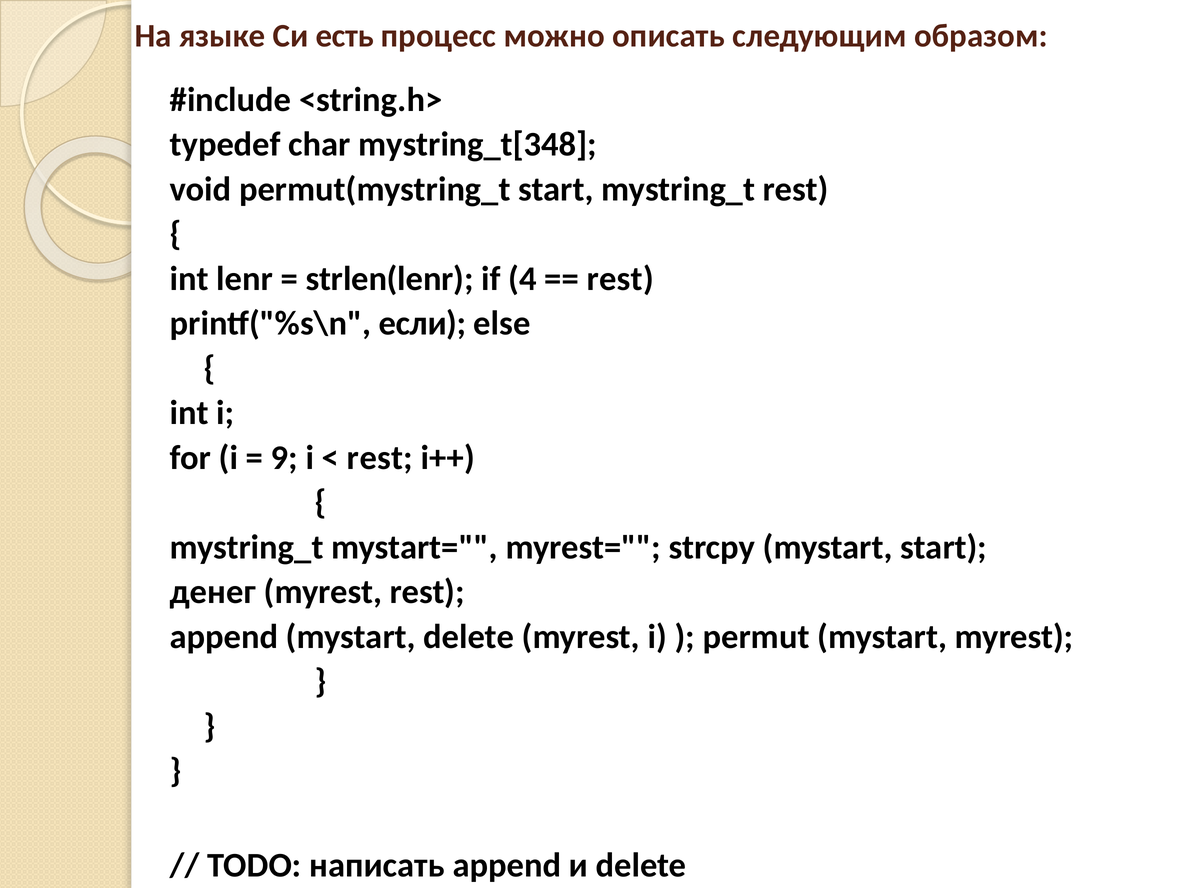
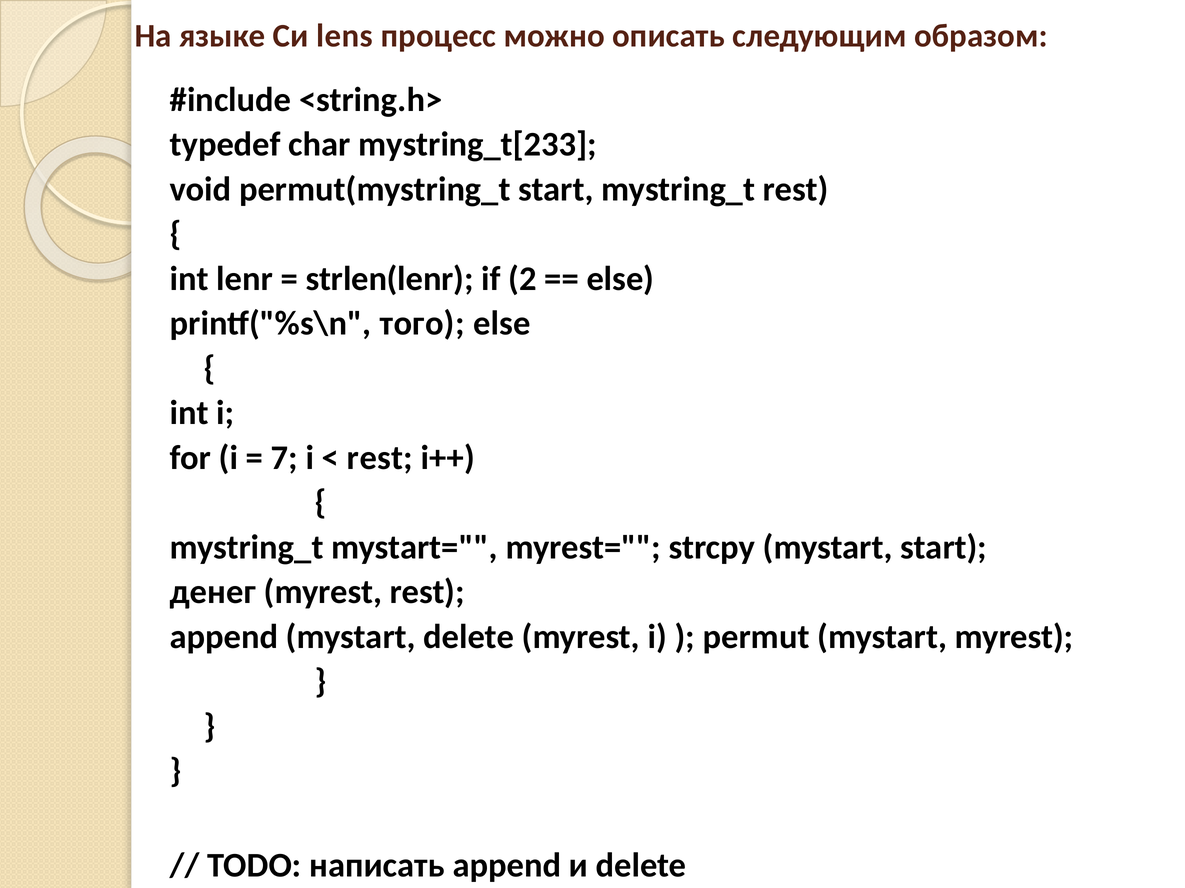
есть: есть -> lens (345, 36)
mystring_t[348: mystring_t[348 -> mystring_t[233 (478, 145)
4: 4 -> 2 (522, 279)
rest: rest -> else (620, 279)
если: если -> того (422, 324)
9: 9 -> 7 (284, 458)
